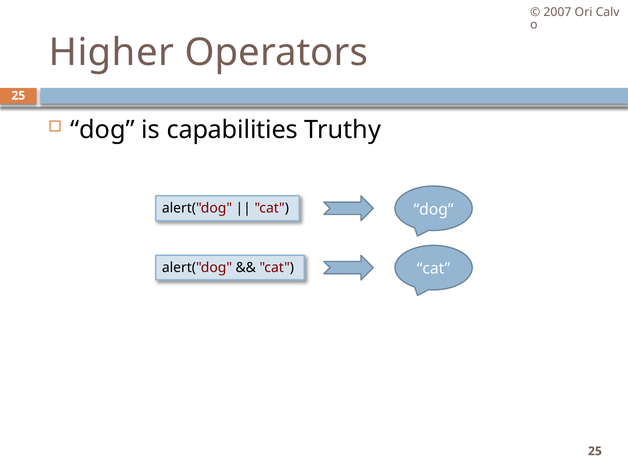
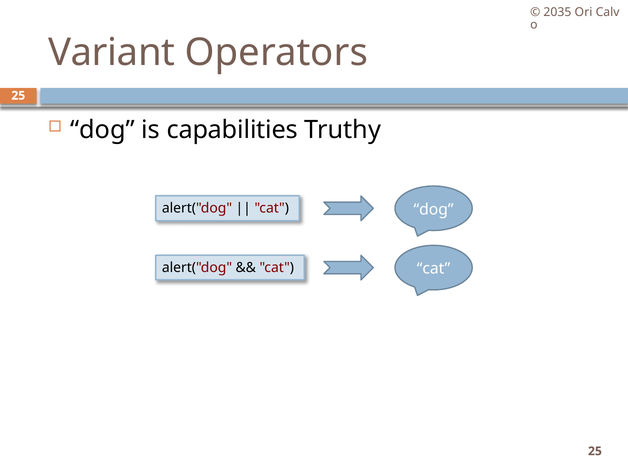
2007: 2007 -> 2035 (557, 12)
Higher: Higher -> Variant (112, 52)
